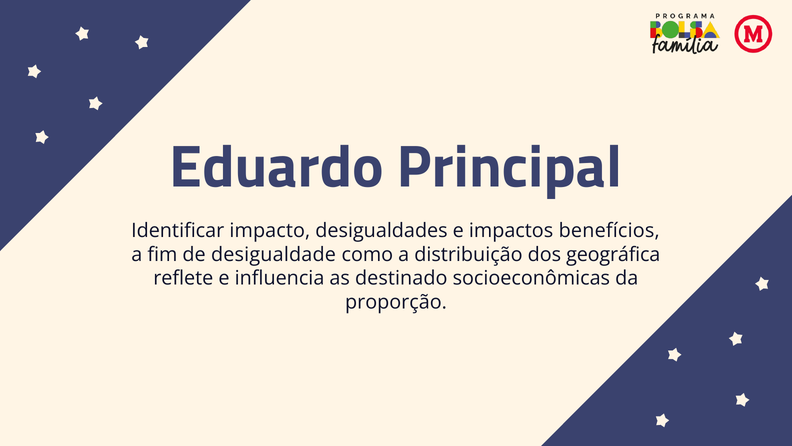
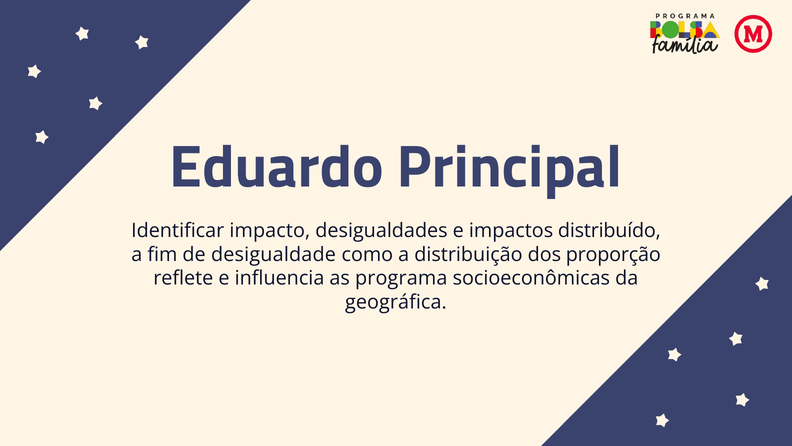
benefícios: benefícios -> distribuído (609, 230)
geográfica: geográfica -> proporção (613, 254)
destinado: destinado -> programa (401, 278)
proporção: proporção -> geográfica (396, 302)
